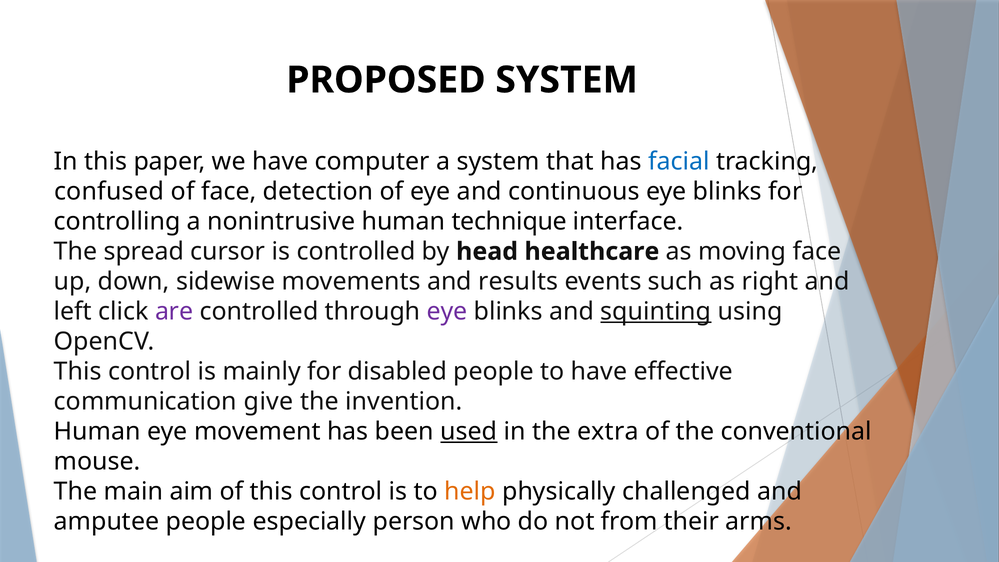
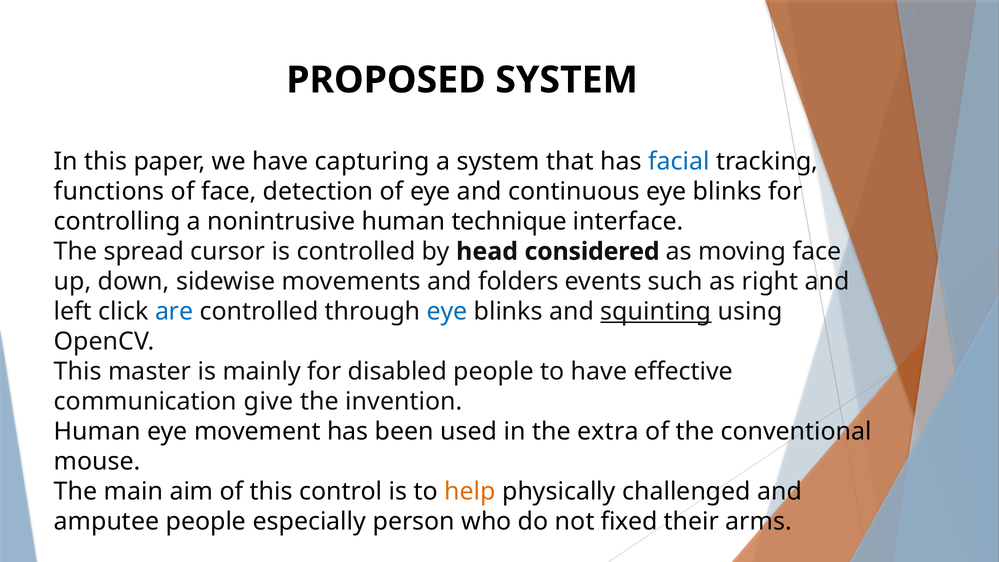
computer: computer -> capturing (372, 162)
confused: confused -> functions (109, 192)
healthcare: healthcare -> considered (592, 251)
results: results -> folders (518, 281)
are colour: purple -> blue (174, 311)
eye colour: purple -> blue (447, 311)
control: control -> master (150, 371)
used underline: present -> none (469, 431)
from: from -> fixed (629, 521)
